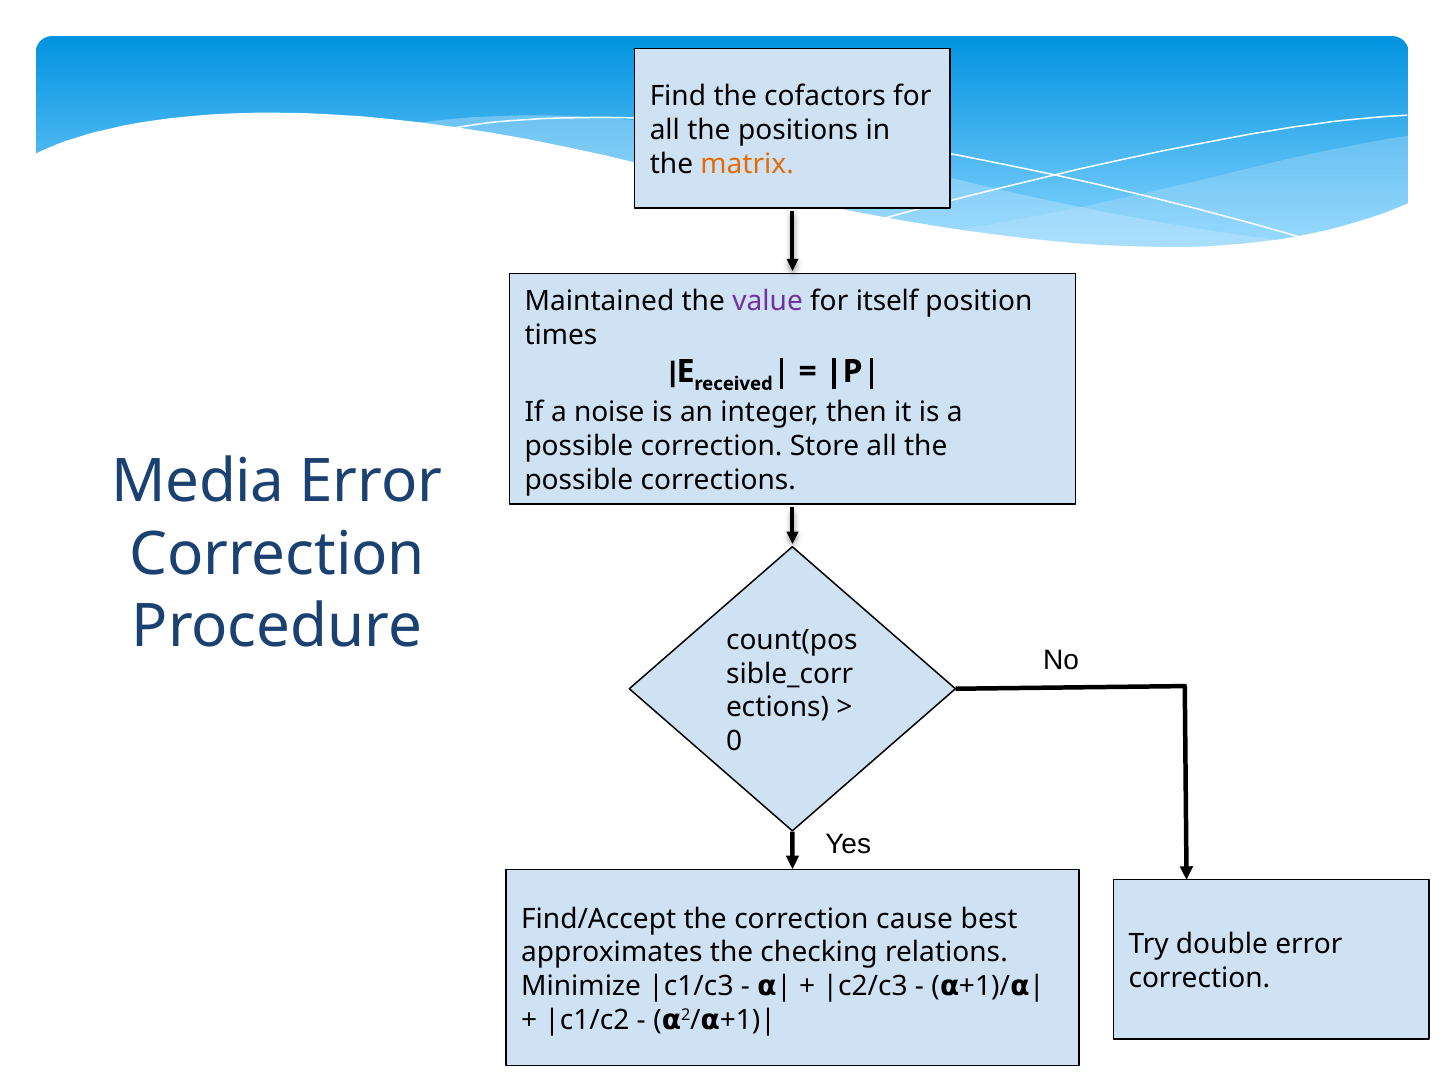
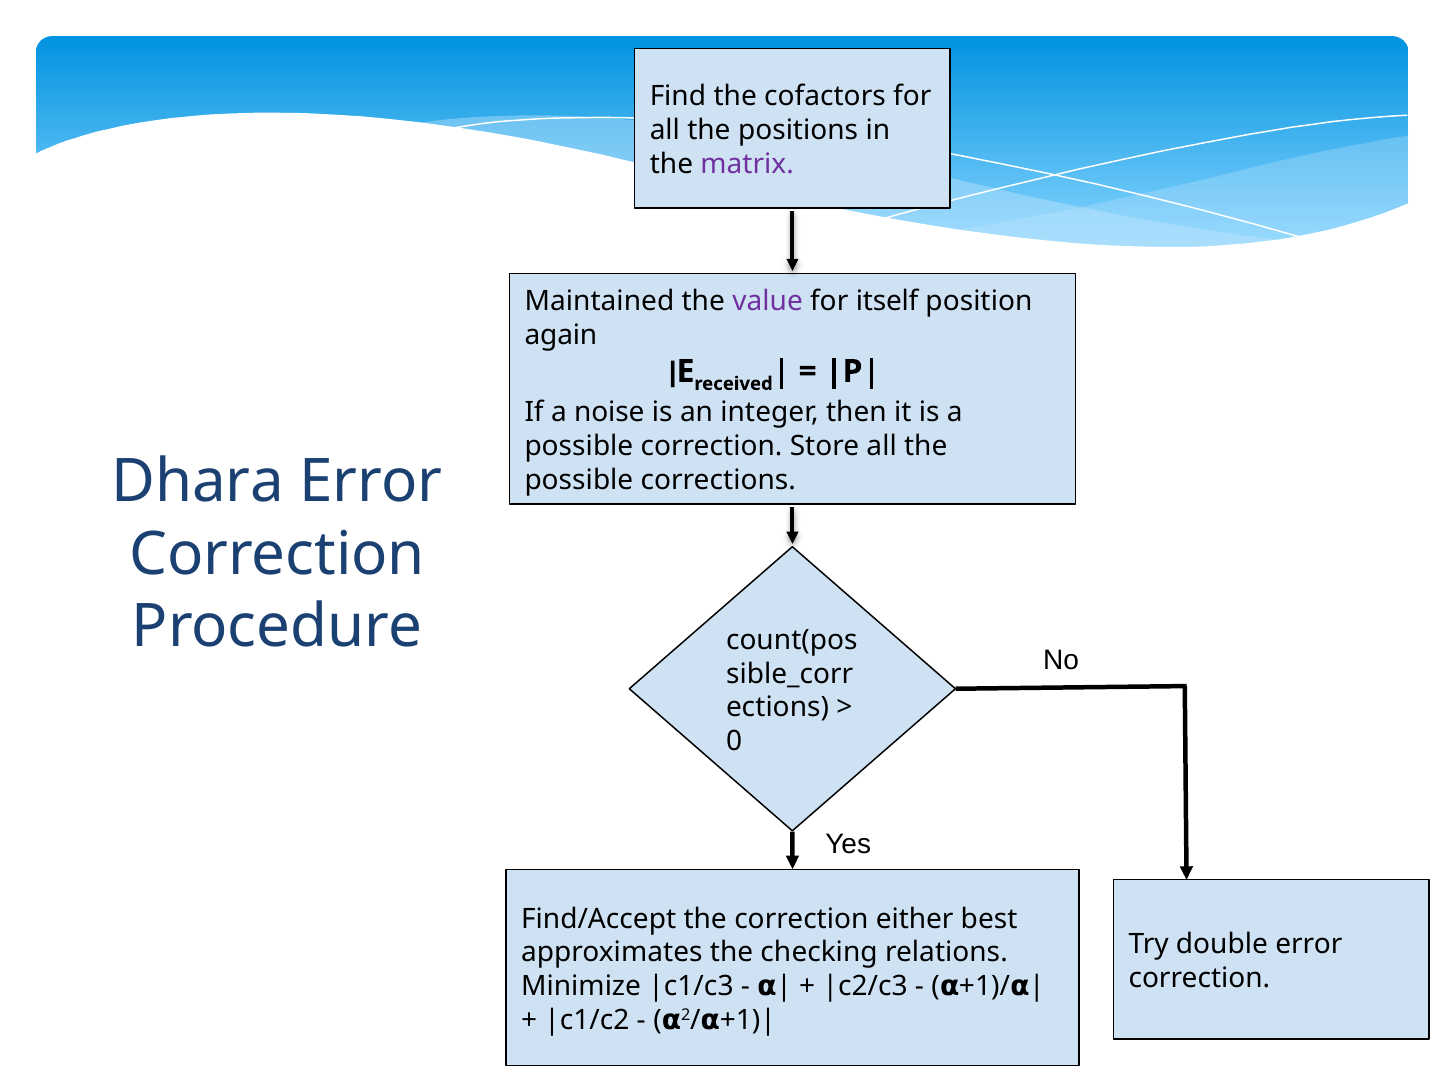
matrix colour: orange -> purple (747, 164)
times: times -> again (561, 335)
Media: Media -> Dhara (198, 482)
cause: cause -> either (915, 918)
